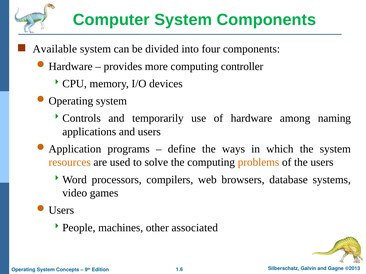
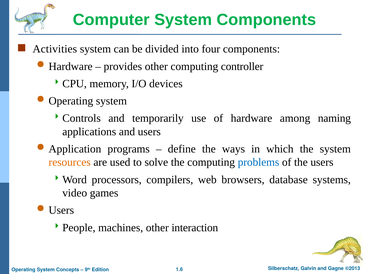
Available: Available -> Activities (55, 49)
provides more: more -> other (156, 66)
problems colour: orange -> blue (259, 163)
associated: associated -> interaction (195, 228)
